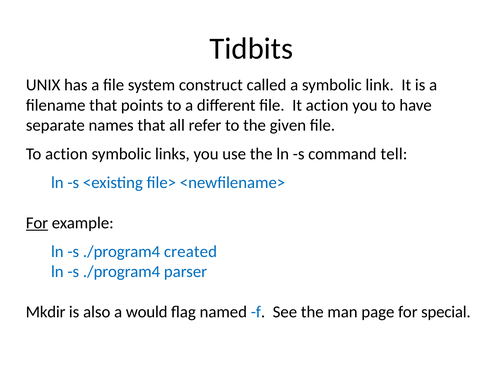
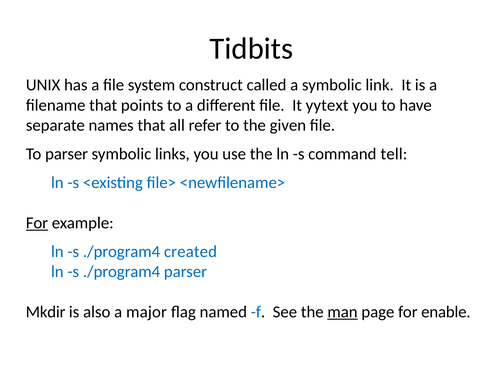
It action: action -> yytext (327, 105)
To action: action -> parser (67, 154)
would: would -> major (147, 311)
man underline: none -> present (342, 311)
special: special -> enable (446, 311)
